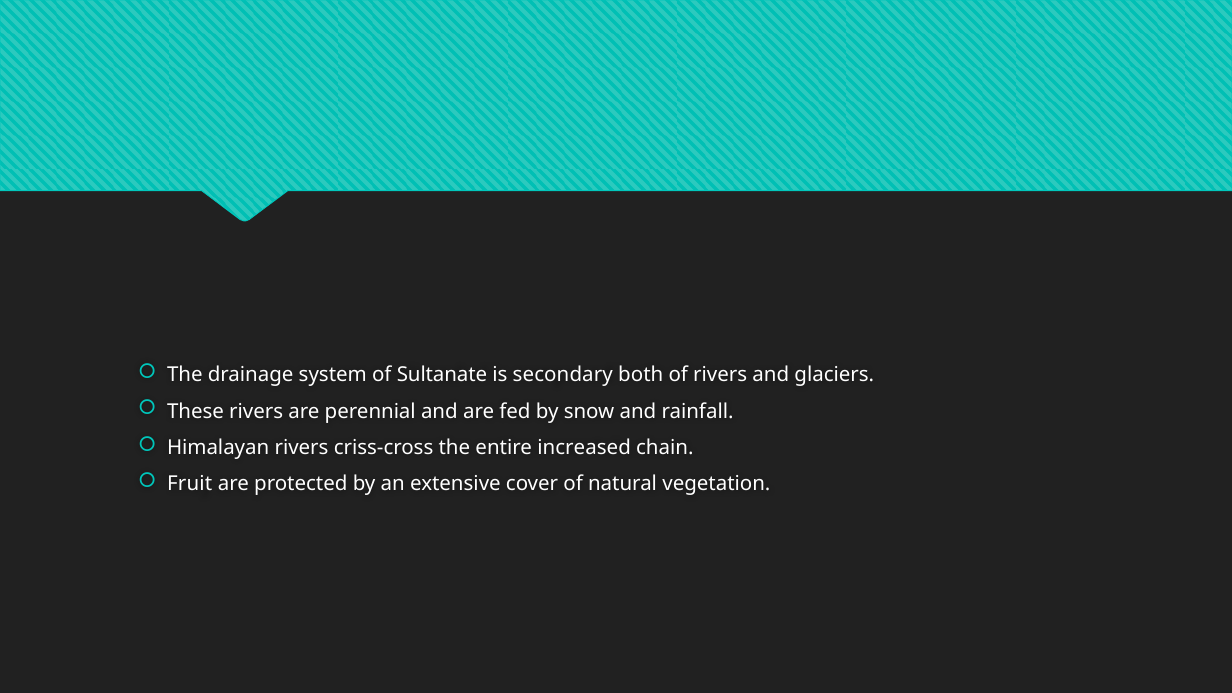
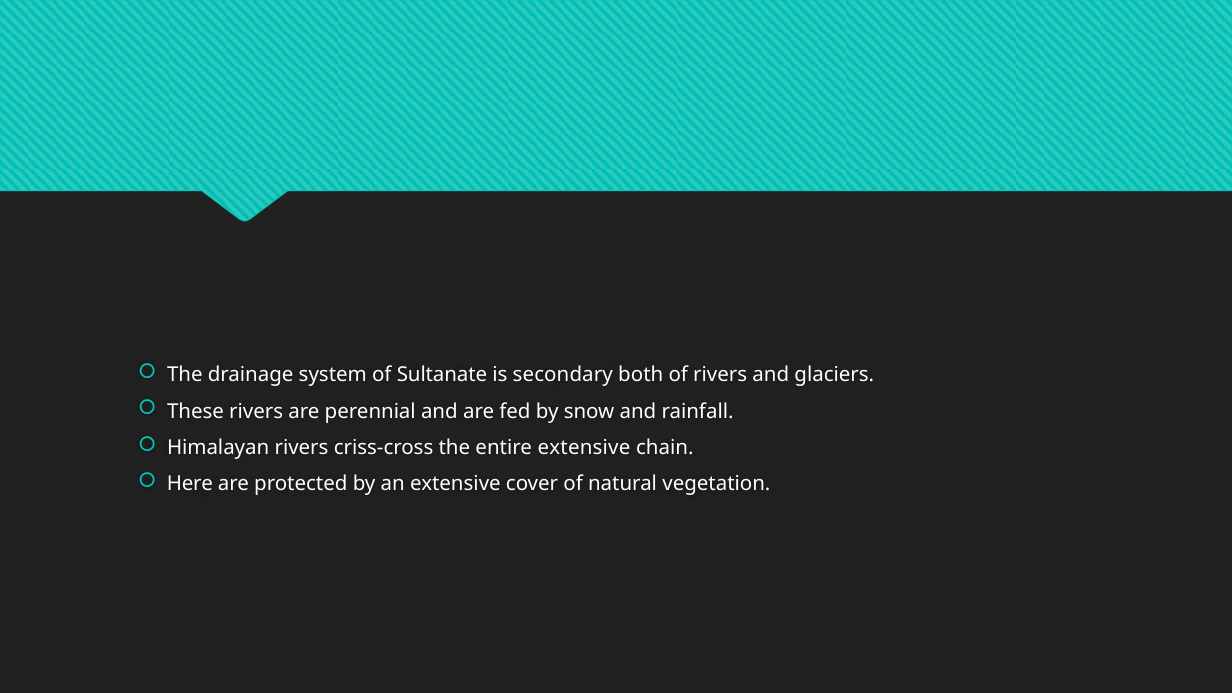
entire increased: increased -> extensive (584, 448)
Fruit: Fruit -> Here (190, 484)
